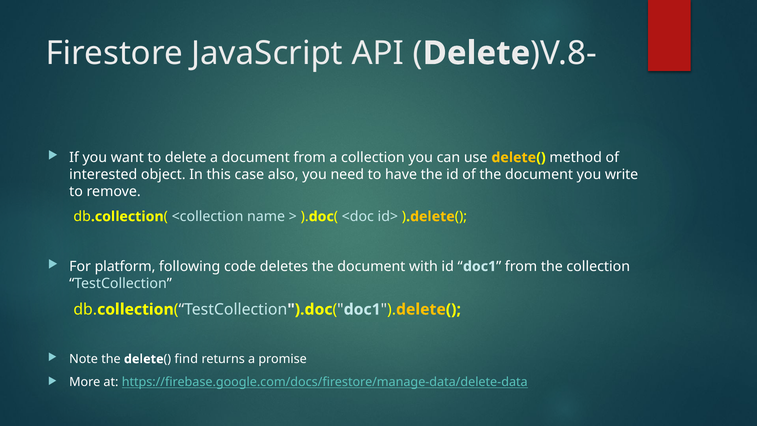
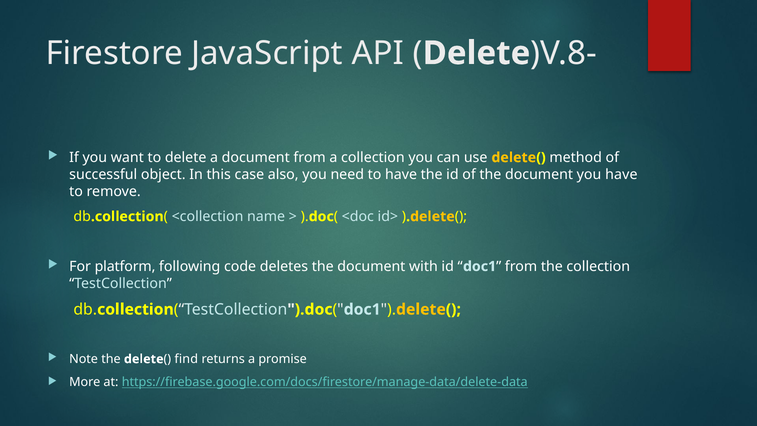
interested: interested -> successful (103, 174)
you write: write -> have (621, 174)
